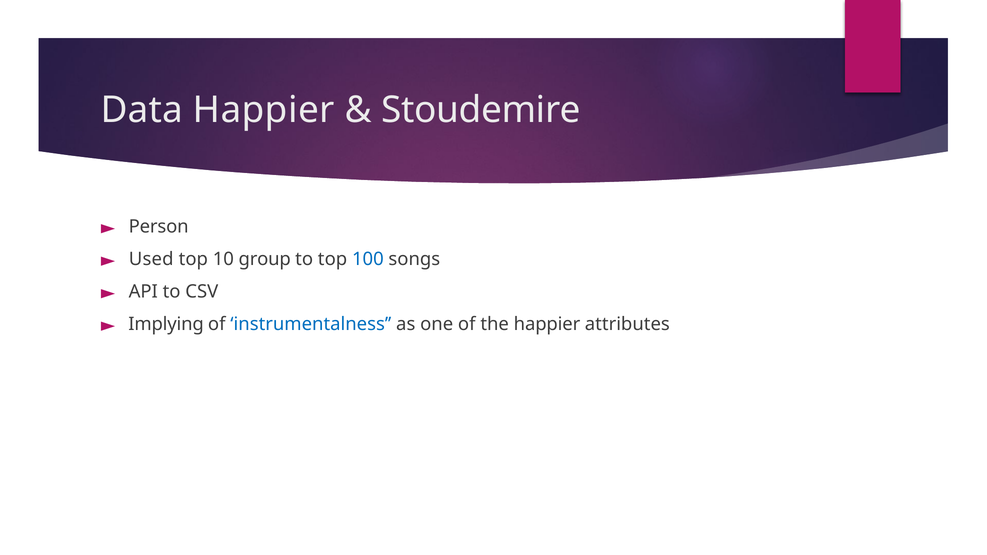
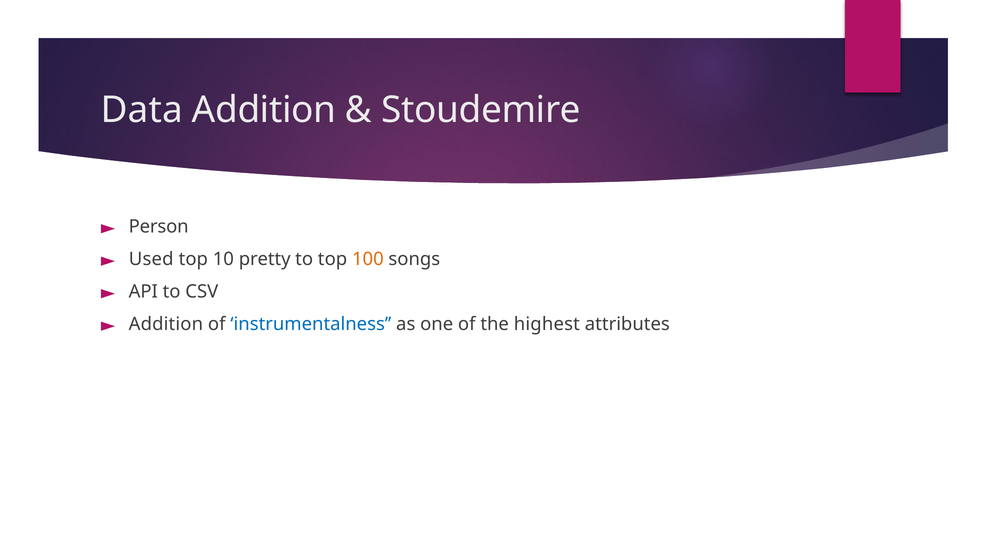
Data Happier: Happier -> Addition (264, 110)
group: group -> pretty (265, 259)
100 colour: blue -> orange (368, 259)
Implying: Implying -> Addition (166, 324)
the happier: happier -> highest (547, 324)
